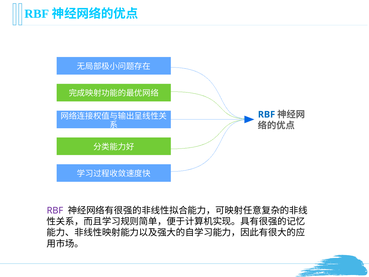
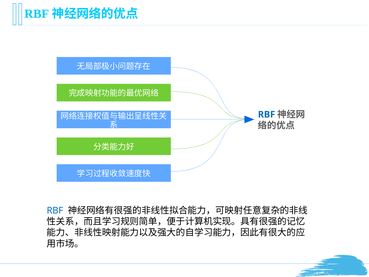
RBF colour: purple -> blue (55, 210)
